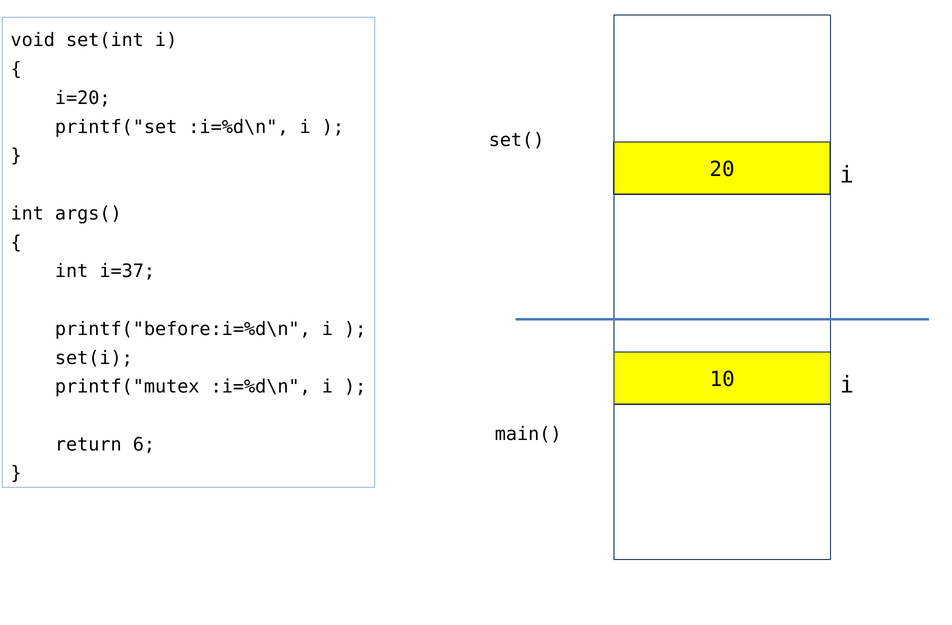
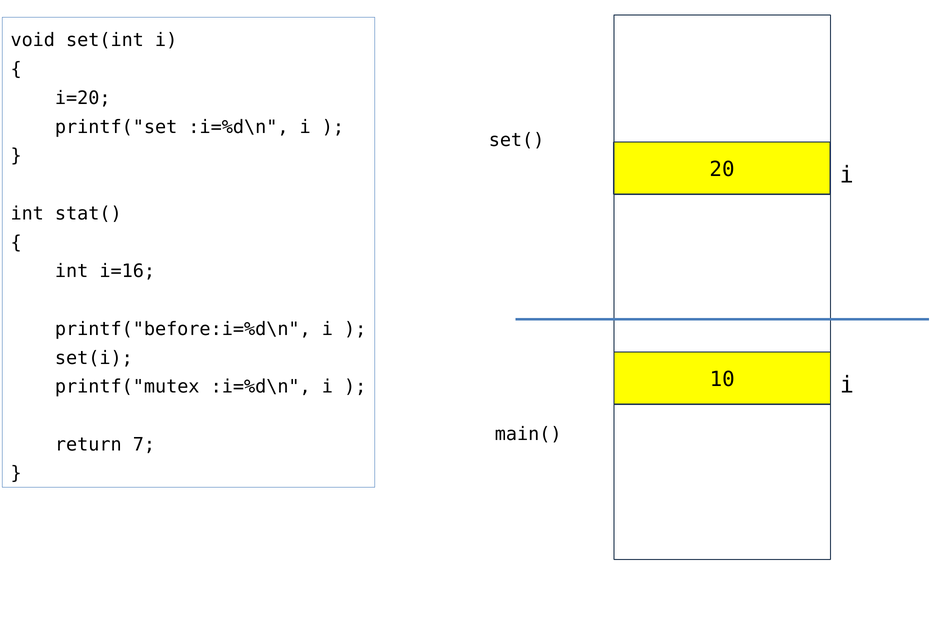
args(: args( -> stat( (88, 214)
i=37: i=37 -> i=16 (127, 271)
6: 6 -> 7 (144, 445)
